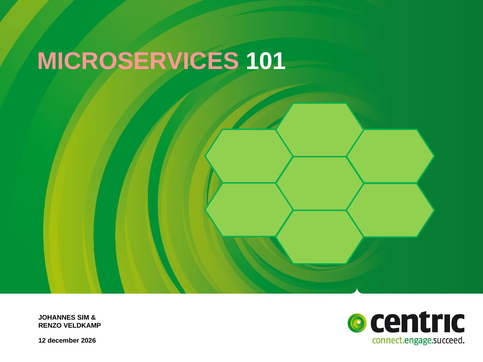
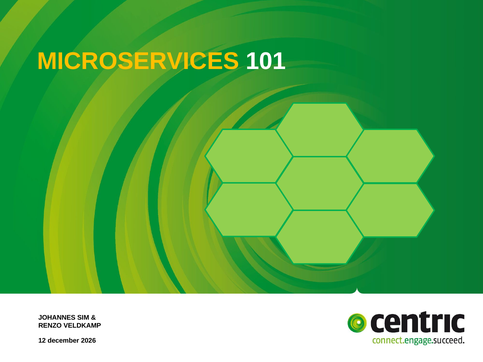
MICROSERVICES colour: pink -> yellow (138, 61)
